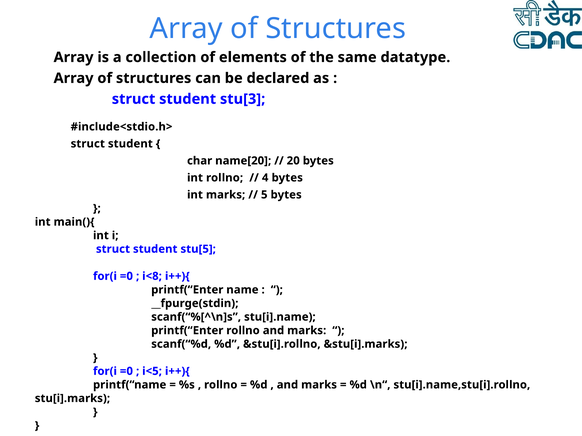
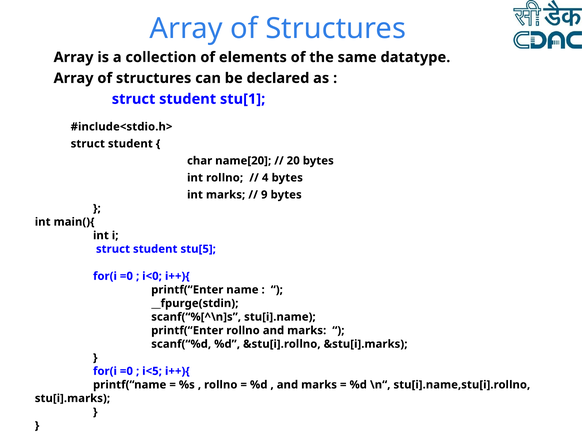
stu[3: stu[3 -> stu[1 (243, 99)
5: 5 -> 9 (264, 195)
i<8: i<8 -> i<0 (152, 276)
